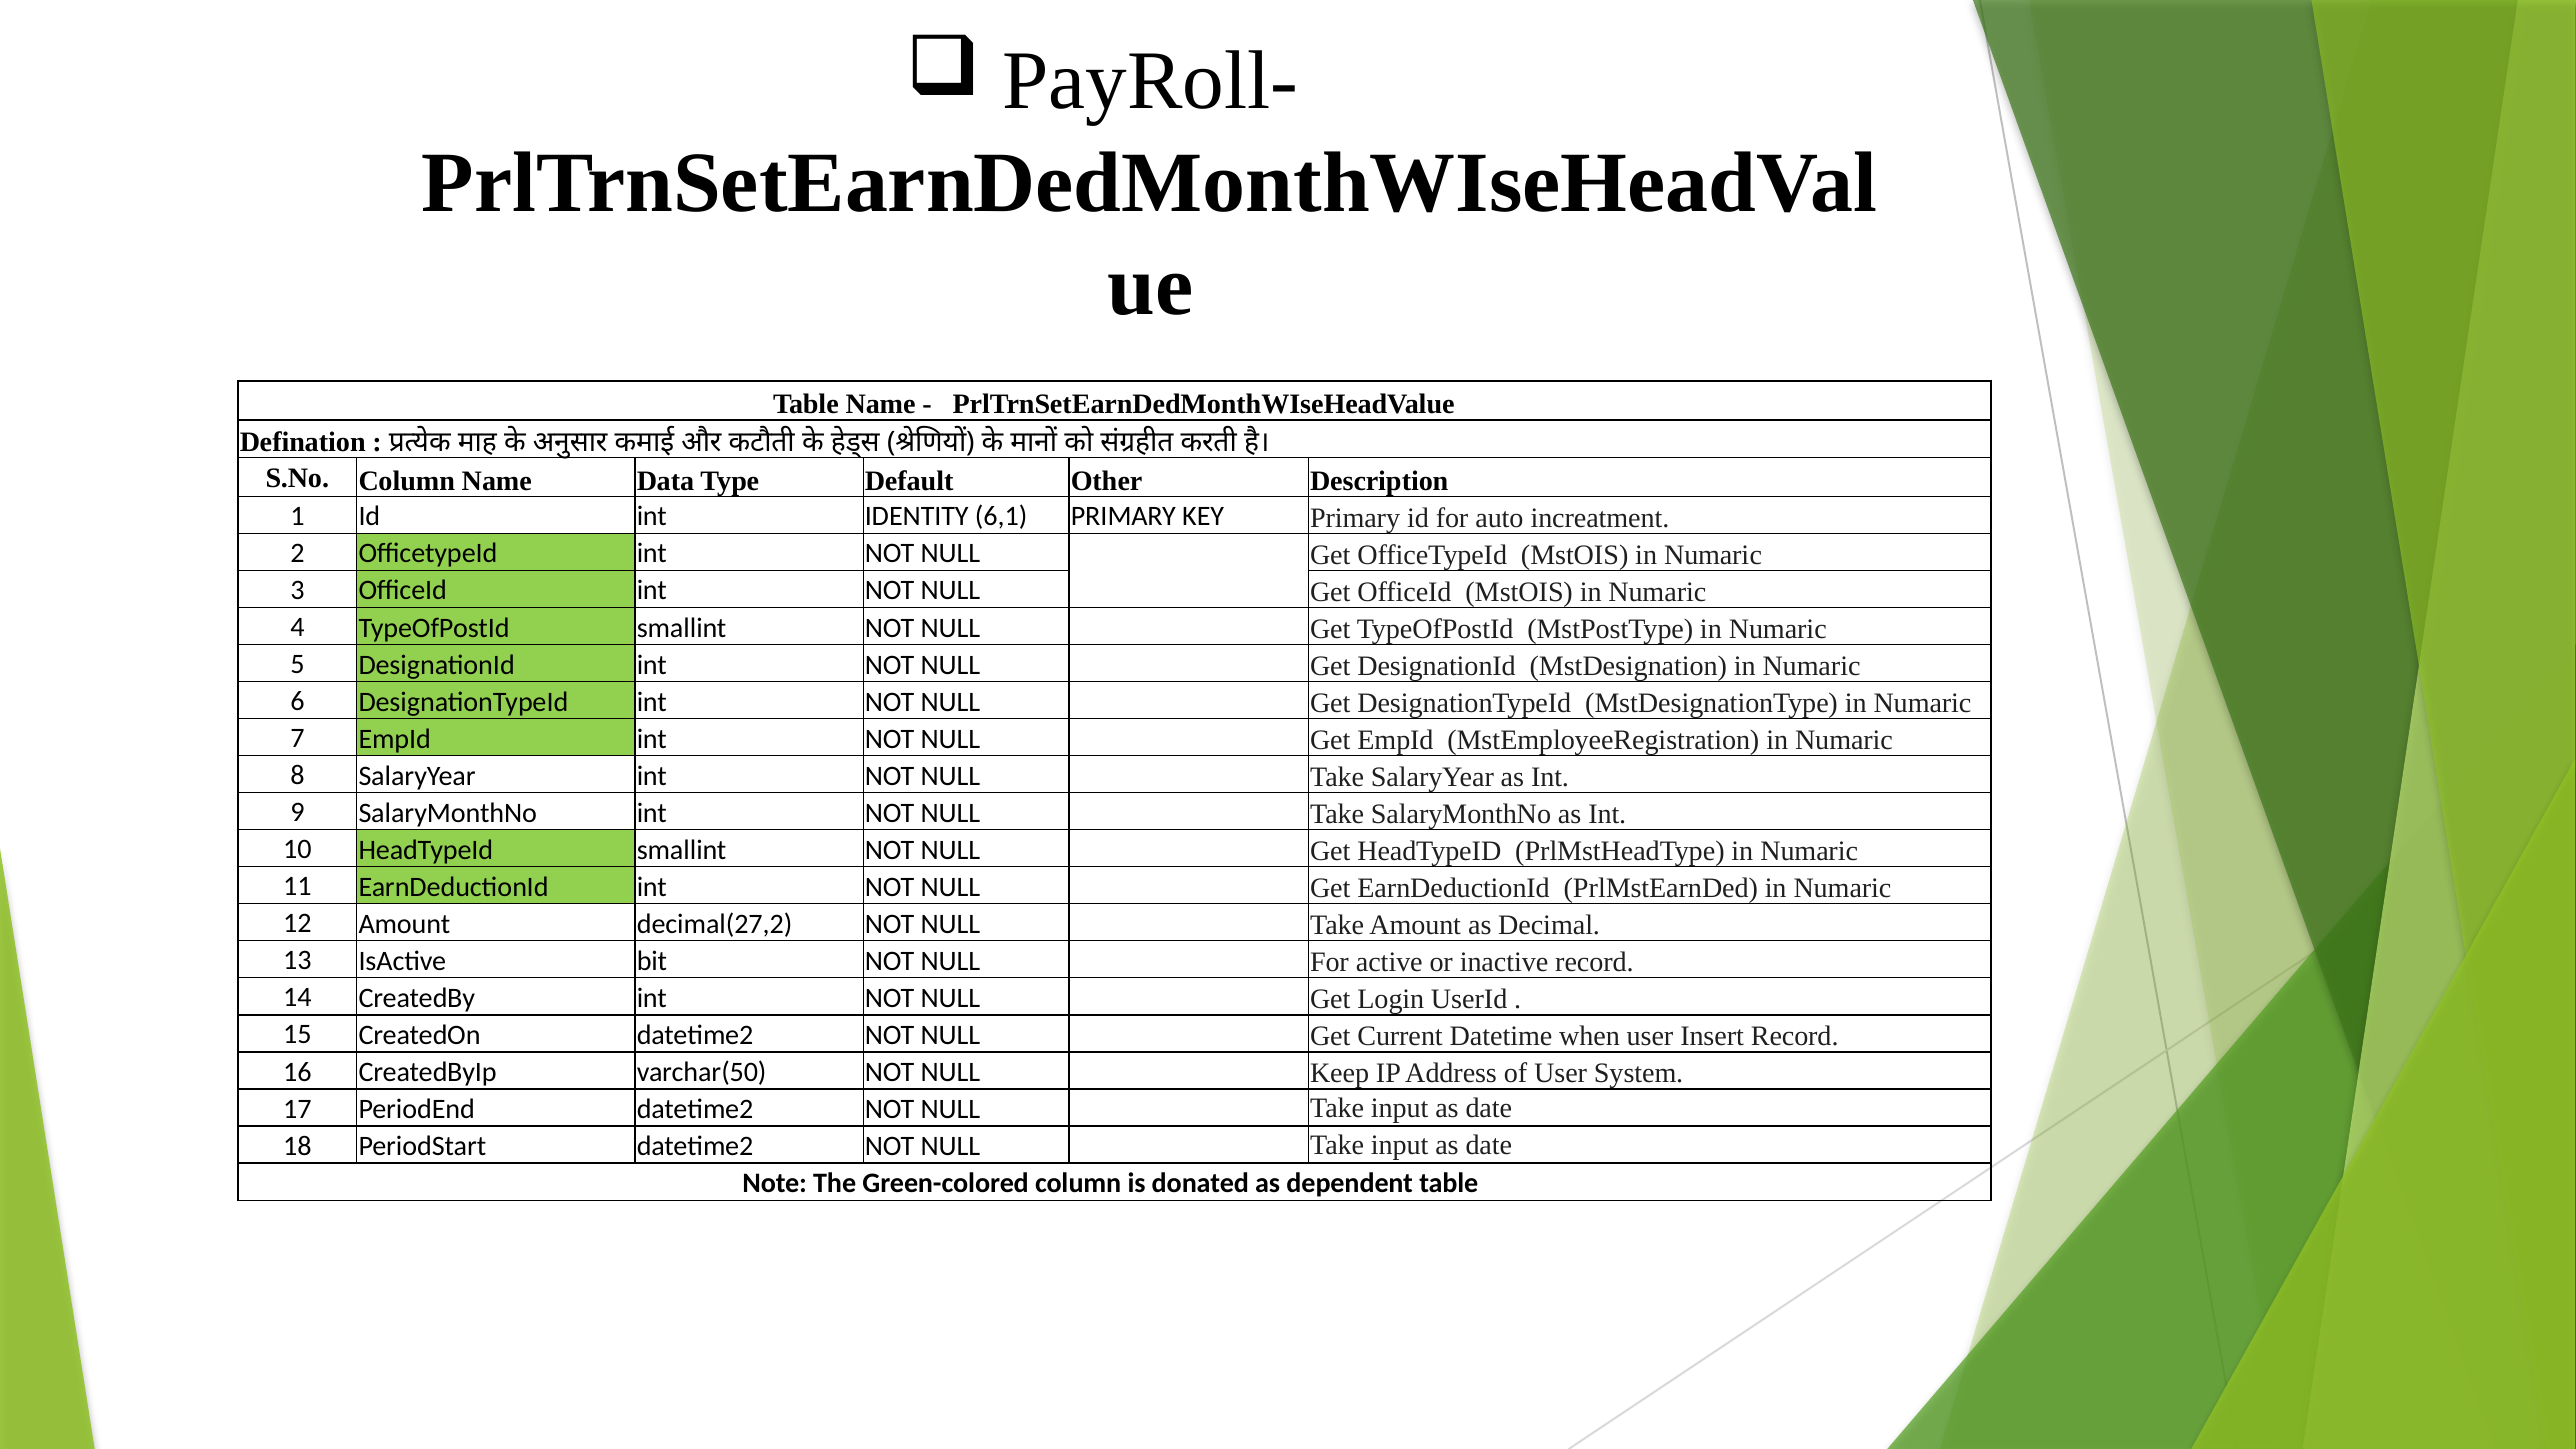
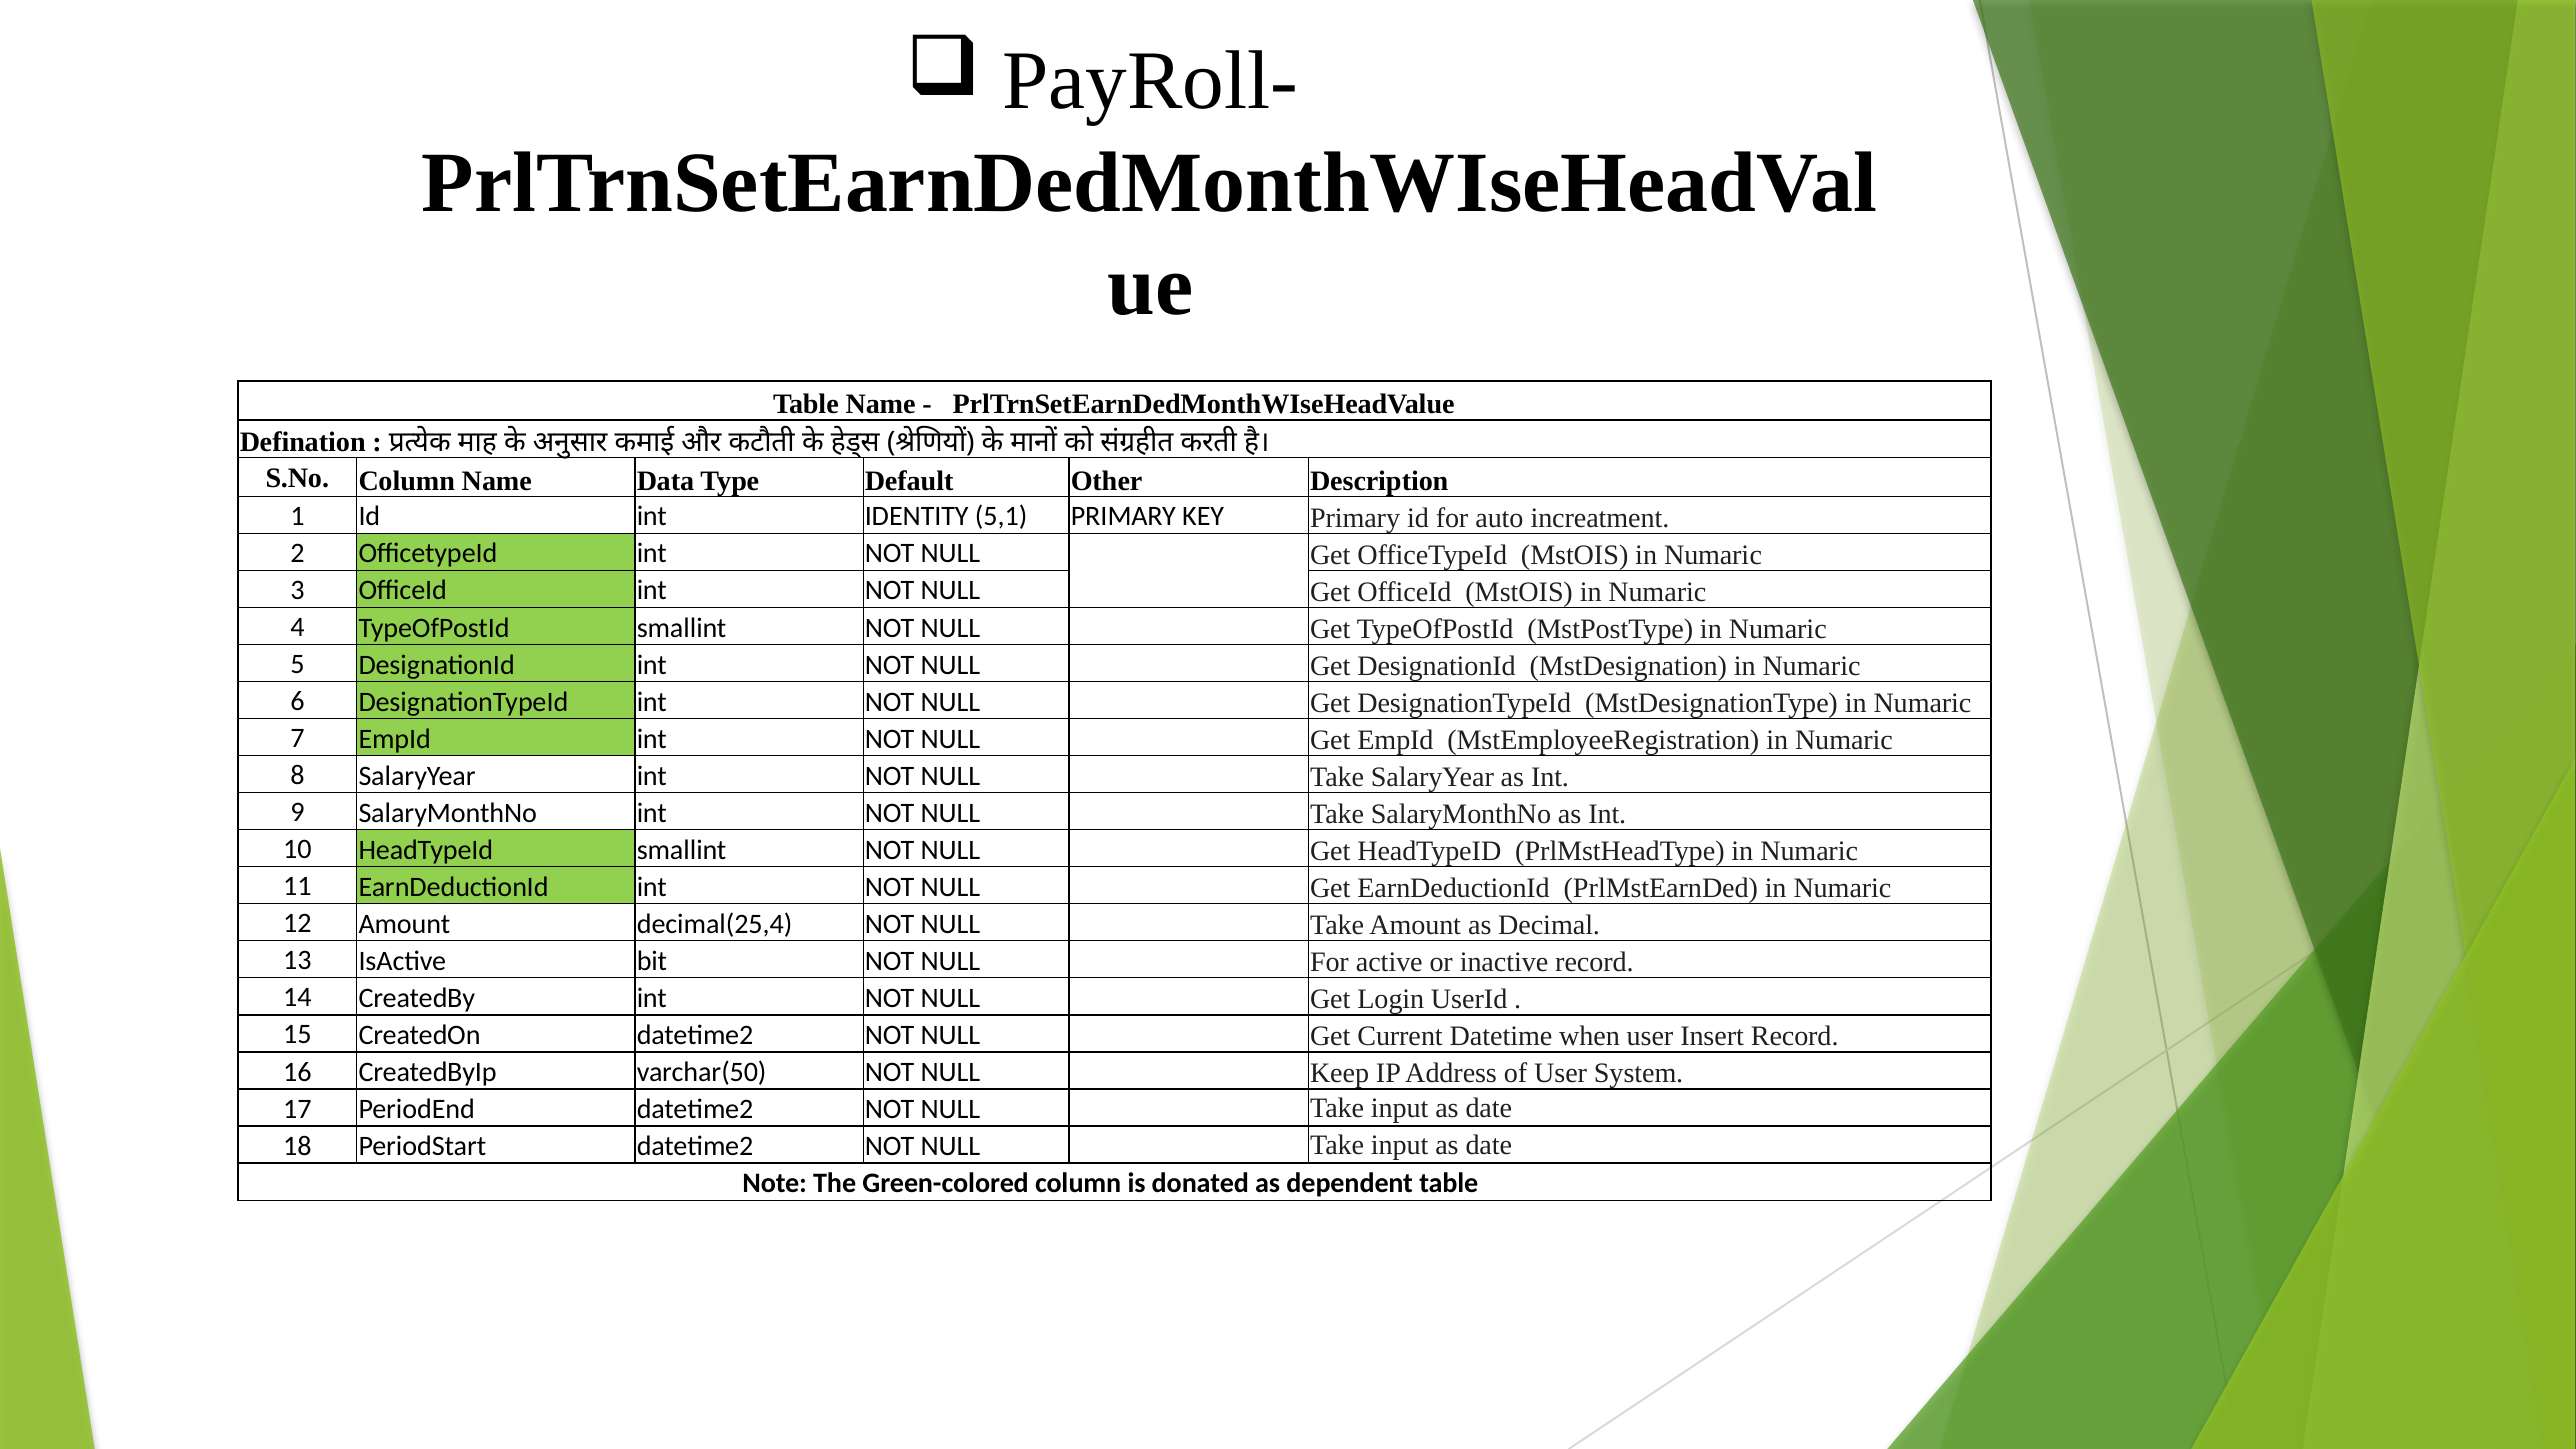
6,1: 6,1 -> 5,1 (1001, 517)
decimal(27,2: decimal(27,2 -> decimal(25,4 (715, 924)
